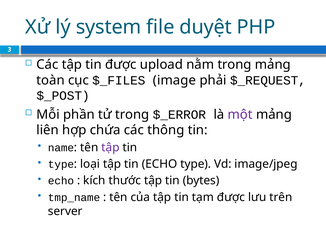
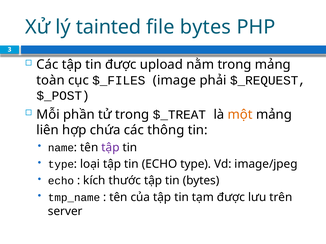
system: system -> tainted (109, 27)
file duyệt: duyệt -> bytes (205, 27)
$_ERROR: $_ERROR -> $_TREAT (179, 115)
một colour: purple -> orange (240, 115)
